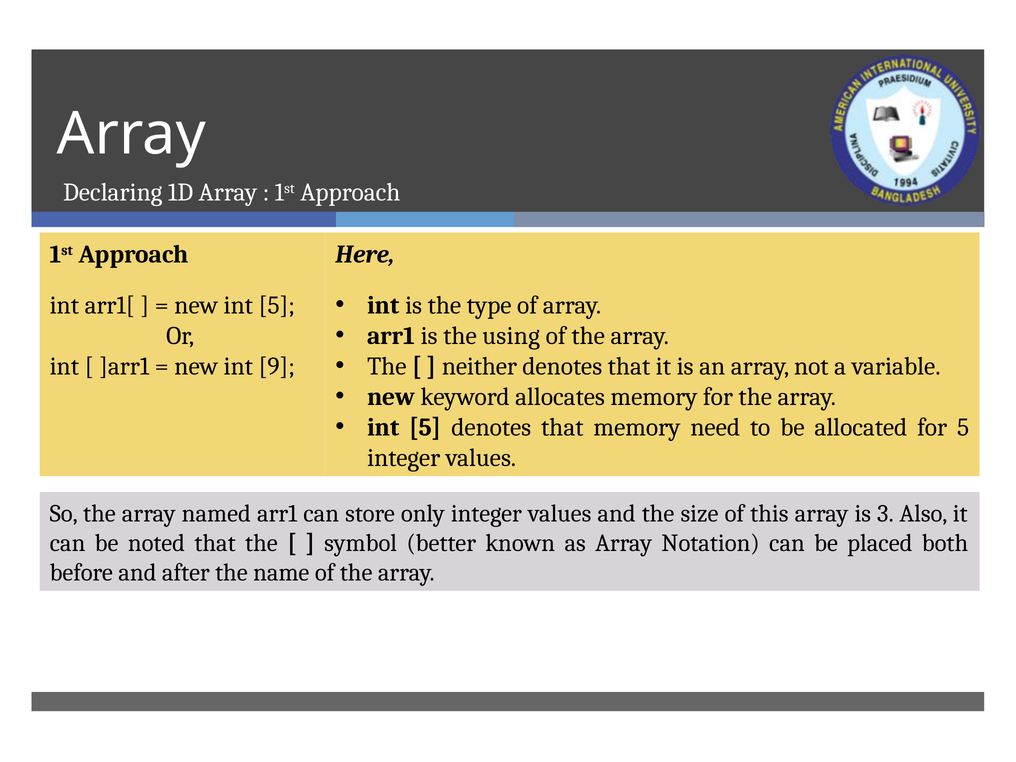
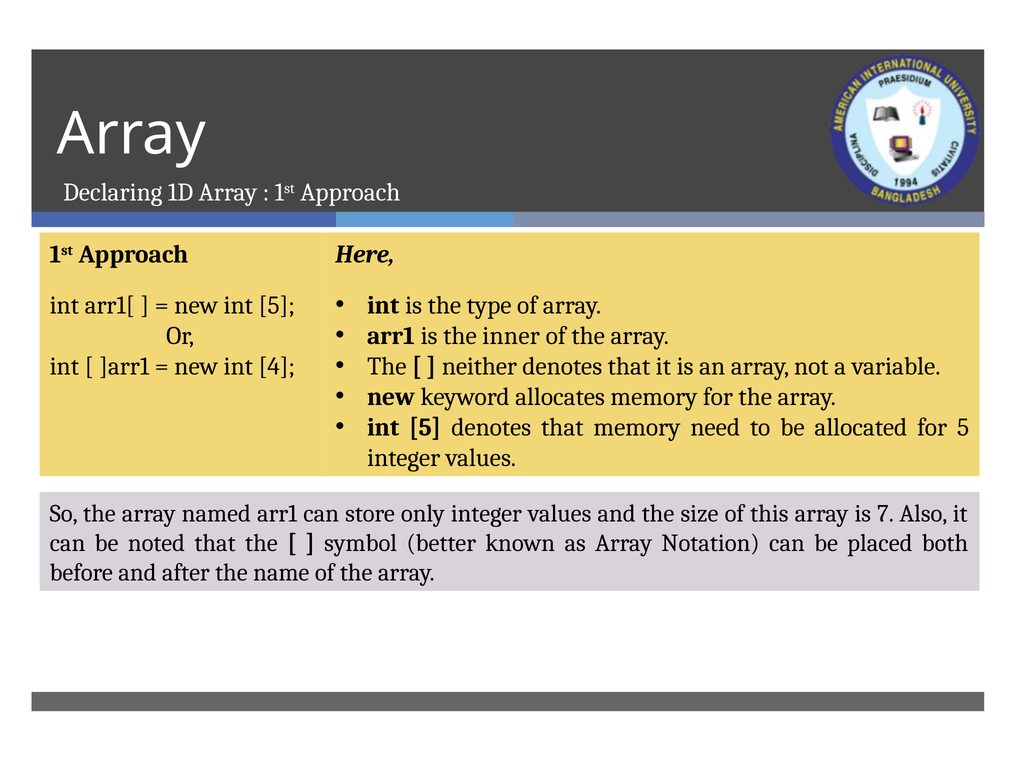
using: using -> inner (511, 336)
9: 9 -> 4 (277, 366)
3: 3 -> 7 (885, 514)
